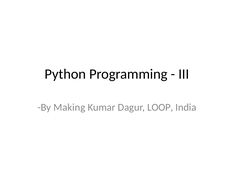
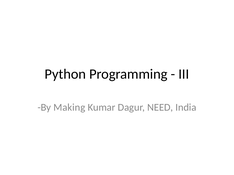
LOOP: LOOP -> NEED (160, 108)
